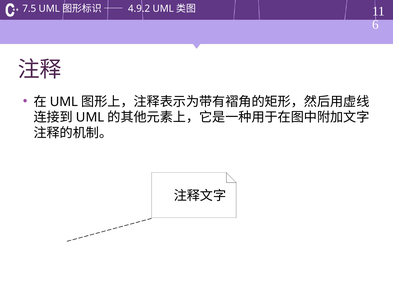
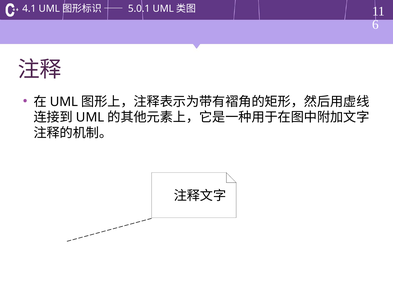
7.5: 7.5 -> 4.1 (29, 9)
4.9.2: 4.9.2 -> 5.0.1 (139, 9)
